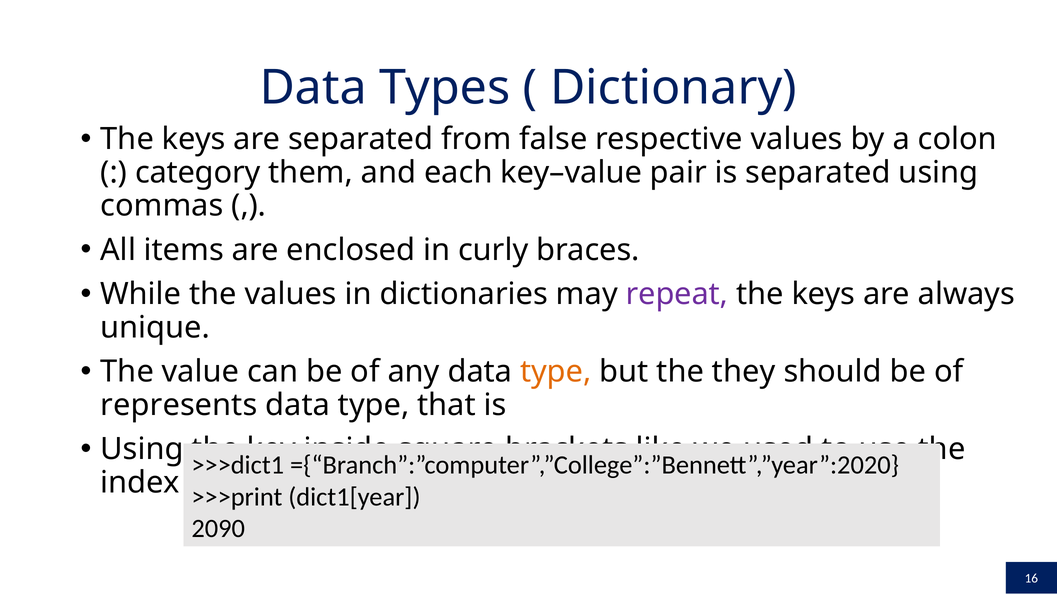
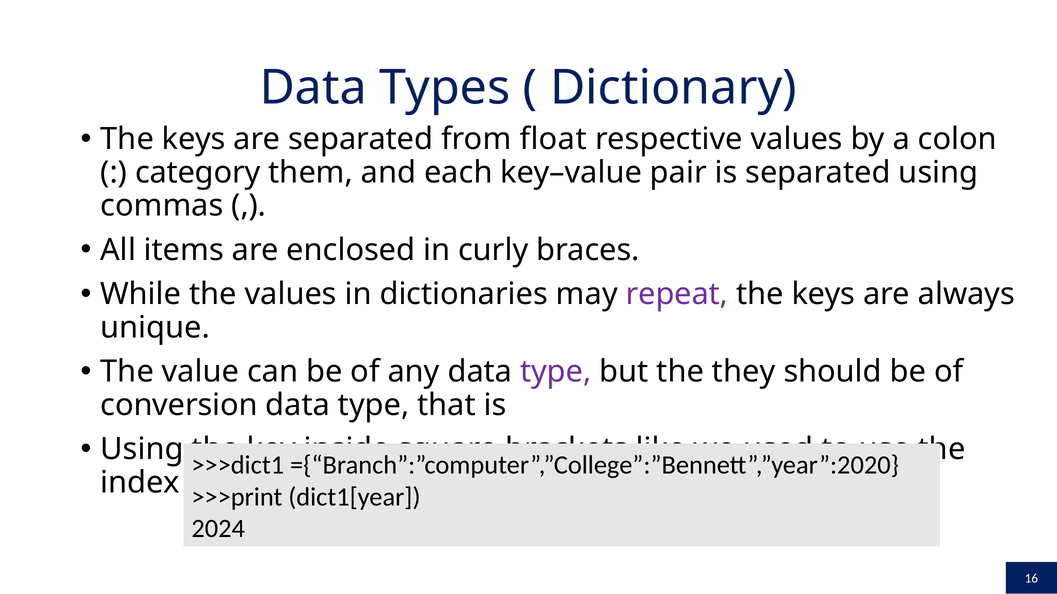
false: false -> float (553, 139)
type colour: orange -> purple (556, 372)
represents: represents -> conversion (179, 405)
2090: 2090 -> 2024 (218, 529)
